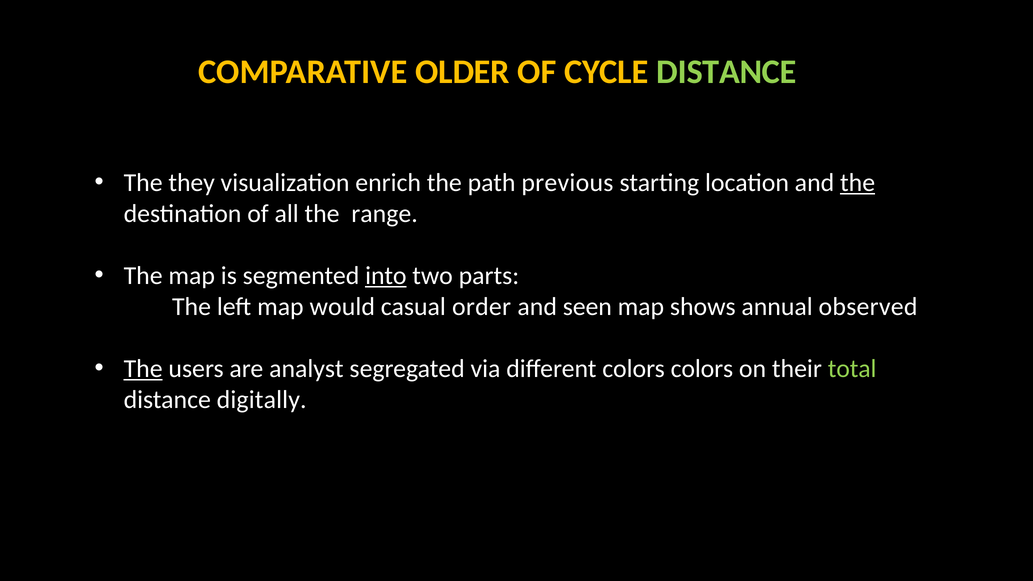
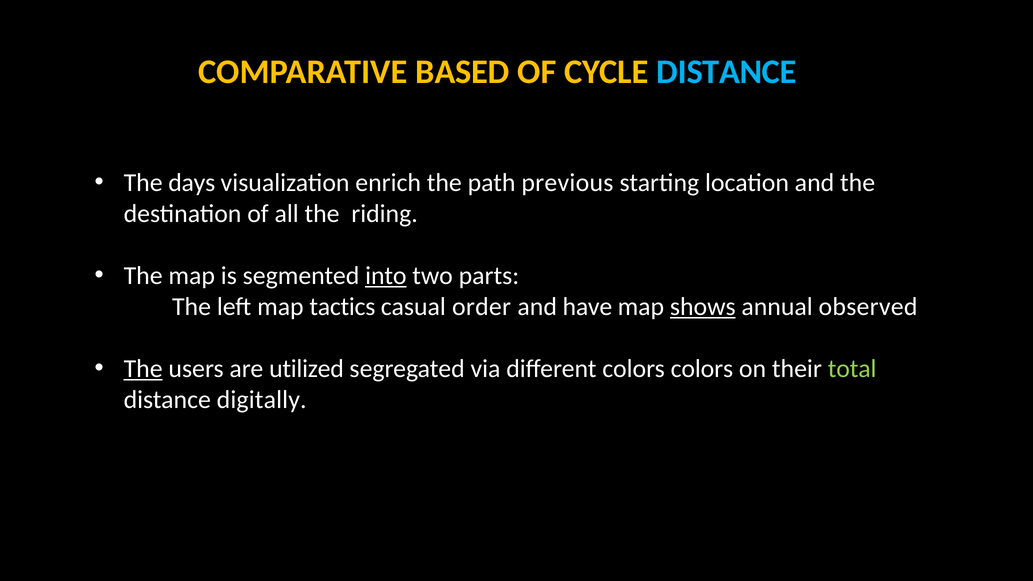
OLDER: OLDER -> BASED (463, 72)
DISTANCE colour: light green -> light blue (726, 72)
they: they -> days (192, 183)
the underline: present -> none (858, 183)
range: range -> riding (385, 214)
would: would -> tactics (342, 307)
seen: seen -> have (587, 307)
shows underline: none -> present (703, 307)
analyst: analyst -> utilized (307, 369)
